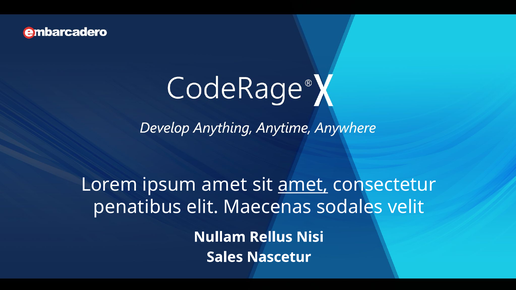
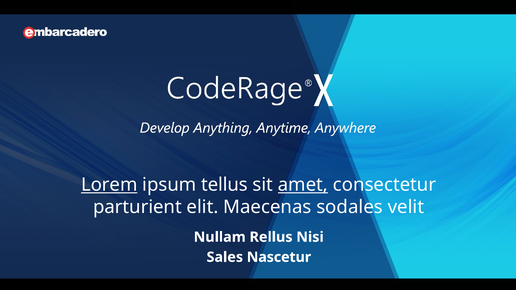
Lorem underline: none -> present (109, 185)
ipsum amet: amet -> tellus (225, 185)
penatibus: penatibus -> parturient (137, 207)
